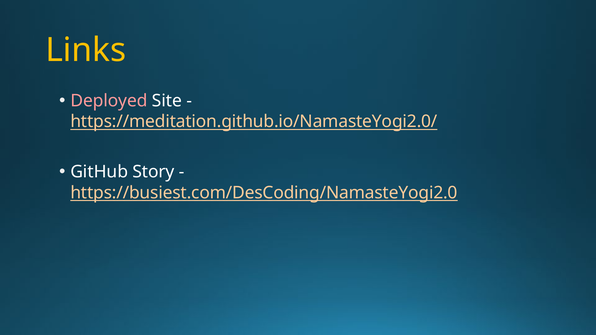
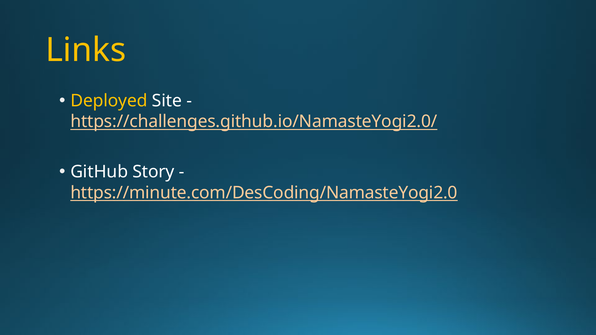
Deployed colour: pink -> yellow (109, 101)
https://meditation.github.io/NamasteYogi2.0/: https://meditation.github.io/NamasteYogi2.0/ -> https://challenges.github.io/NamasteYogi2.0/ (254, 122)
https://busiest.com/DesCoding/NamasteYogi2.0: https://busiest.com/DesCoding/NamasteYogi2.0 -> https://minute.com/DesCoding/NamasteYogi2.0 (264, 193)
